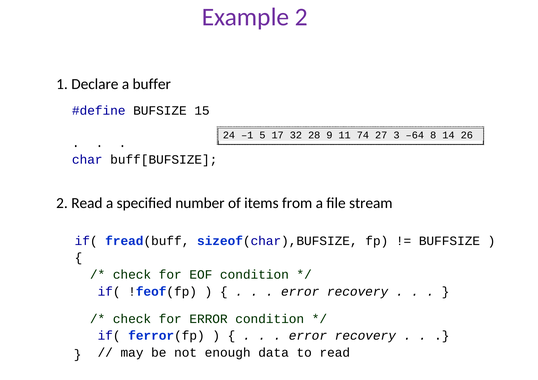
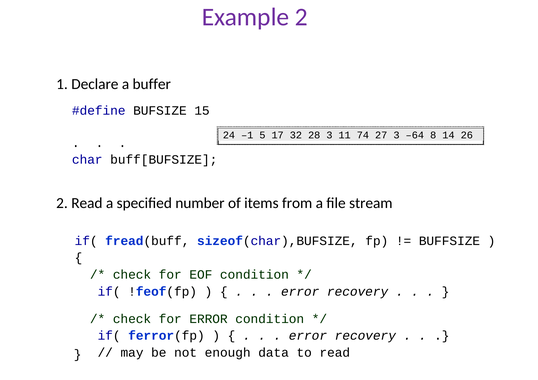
28 9: 9 -> 3 (329, 135)
